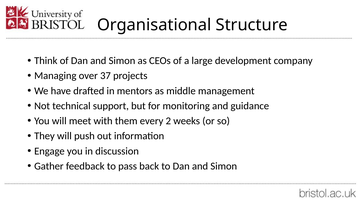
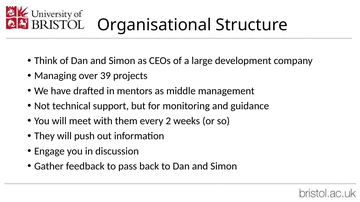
37: 37 -> 39 (105, 76)
